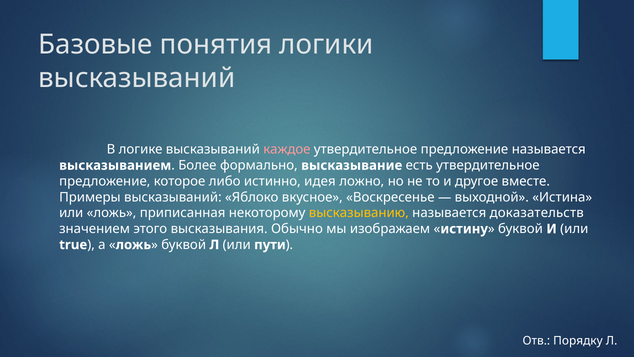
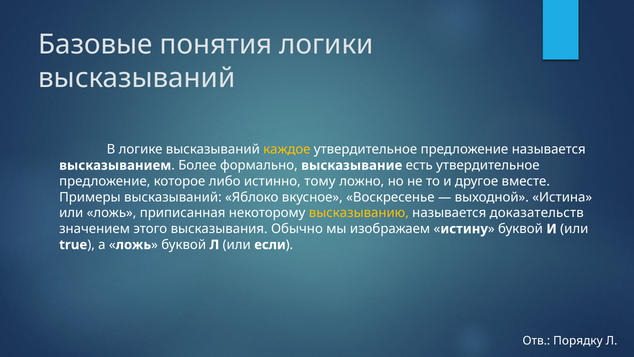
каждое colour: pink -> yellow (287, 149)
идея: идея -> тому (320, 181)
пути: пути -> если (270, 245)
